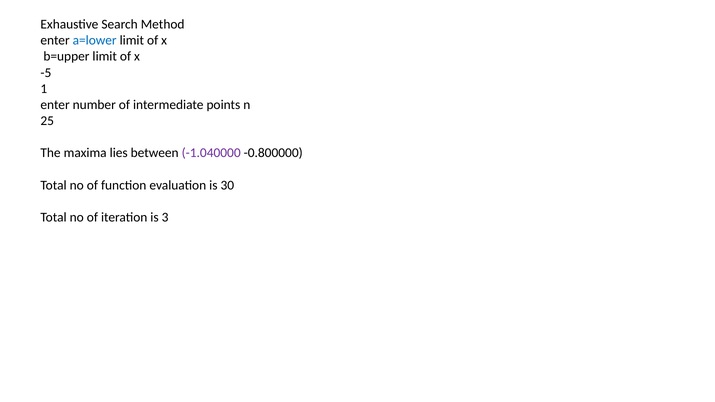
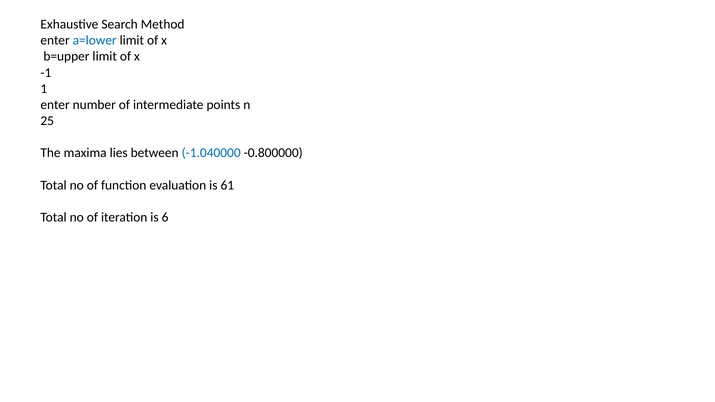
-5: -5 -> -1 (46, 73)
-1.040000 colour: purple -> blue (211, 153)
30: 30 -> 61 (227, 185)
3: 3 -> 6 (165, 217)
